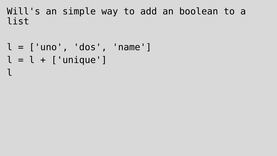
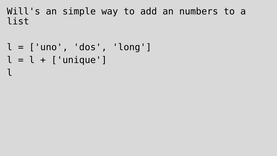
boolean: boolean -> numbers (199, 11)
name: name -> long (132, 47)
